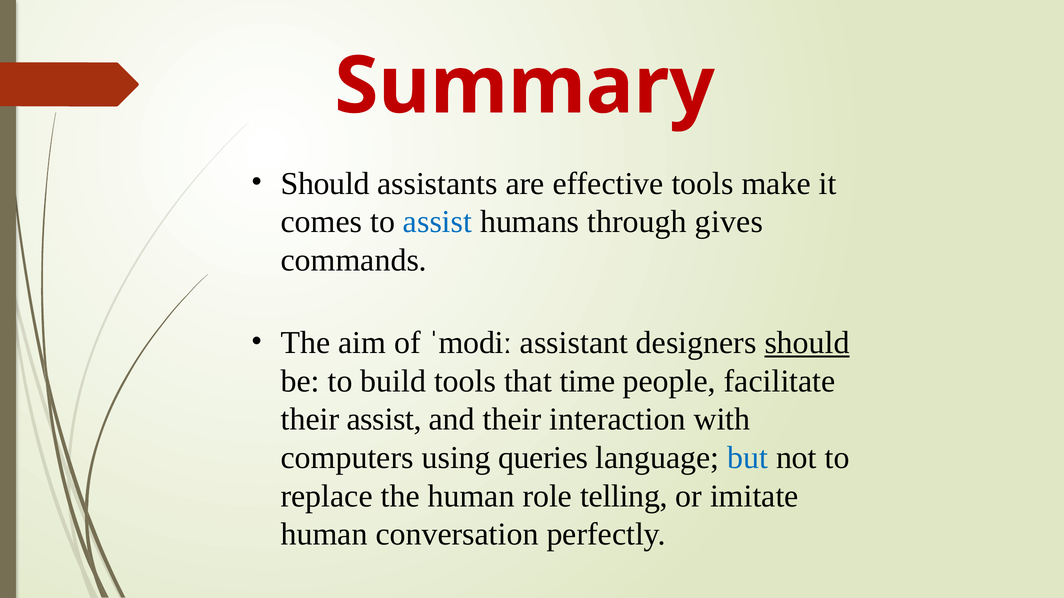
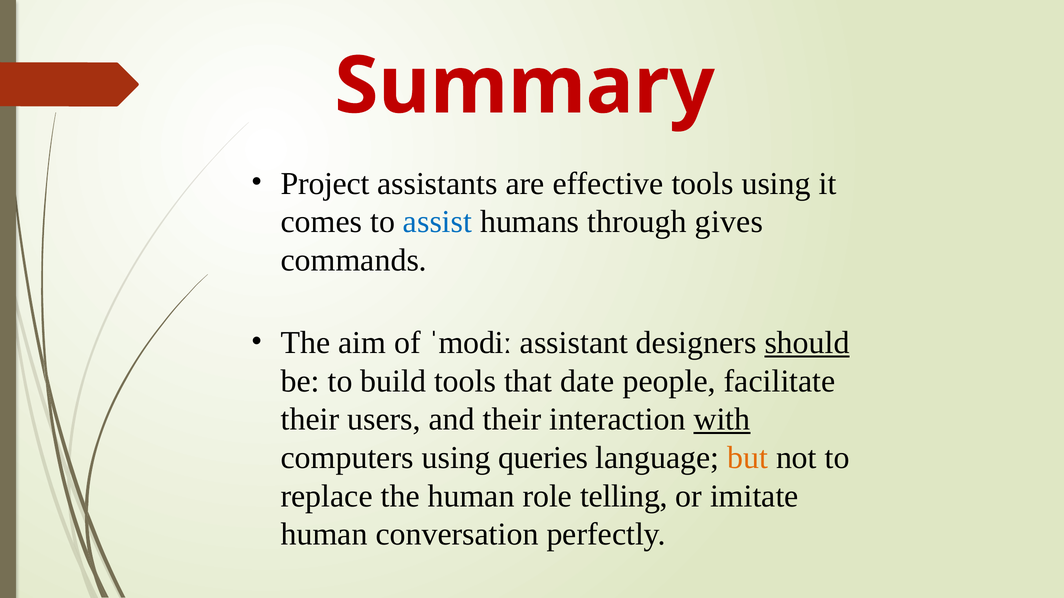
Should: Should -> Project (325, 184)
tools make: make -> using (776, 184)
time: time -> date (587, 382)
their assist: assist -> users (384, 420)
with underline: none -> present (722, 420)
but colour: blue -> orange (748, 458)
